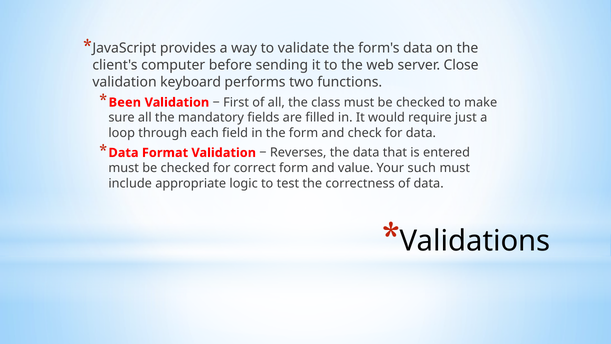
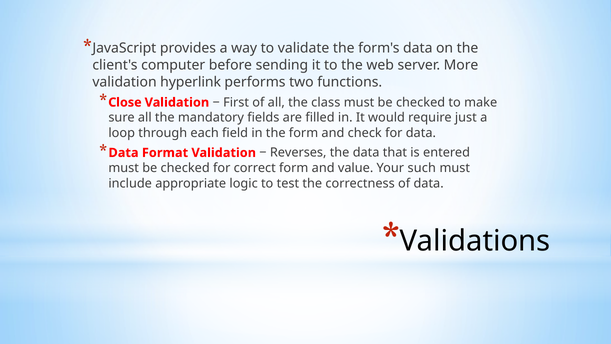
Close: Close -> More (461, 65)
keyboard: keyboard -> hyperlink (191, 82)
Been: Been -> Close (125, 102)
